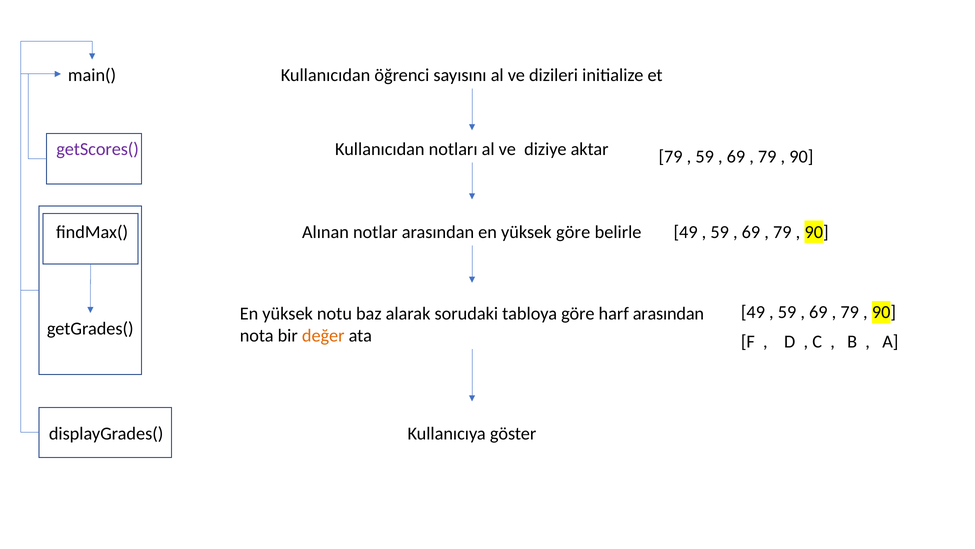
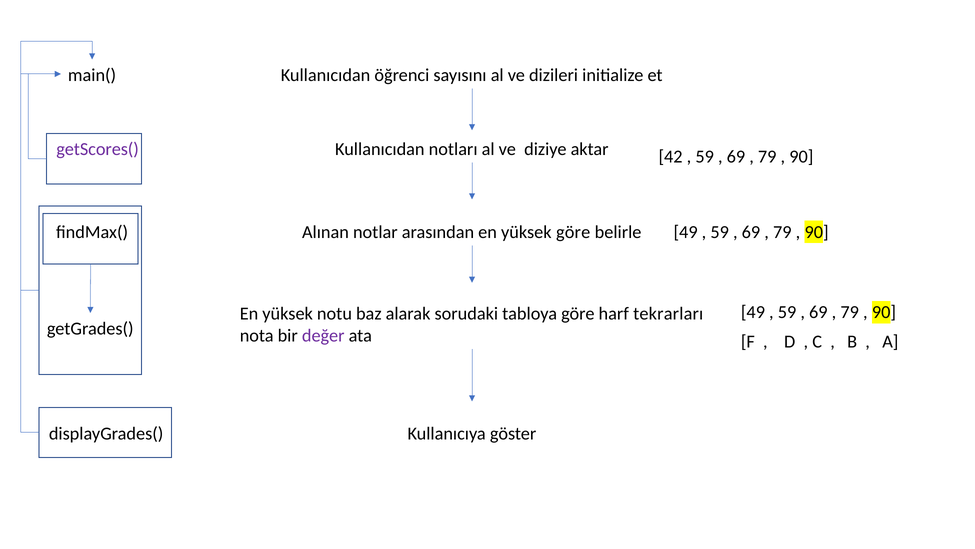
79: 79 -> 42 (671, 156)
harf arasından: arasından -> tekrarları (668, 313)
değer colour: orange -> purple (323, 335)
